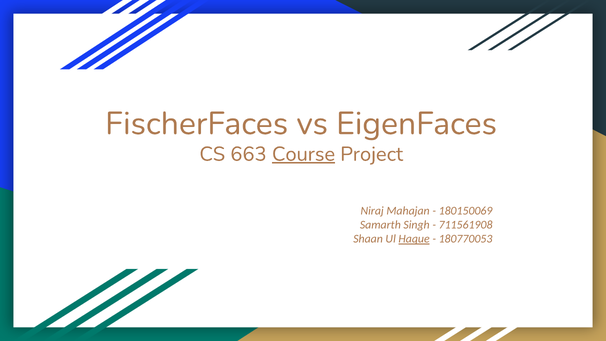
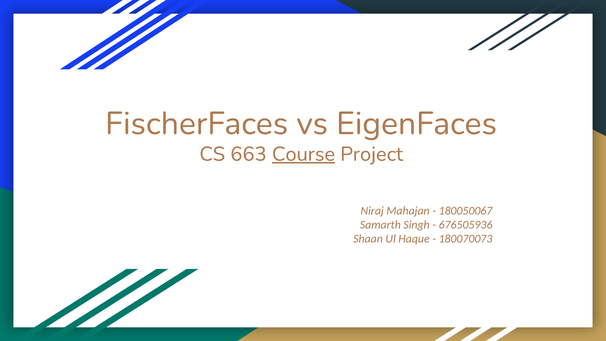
180150069: 180150069 -> 180050067 (466, 211)
711561908: 711561908 -> 676505936 (466, 225)
Haque underline: present -> none (414, 239)
180770053: 180770053 -> 180070073 (466, 239)
